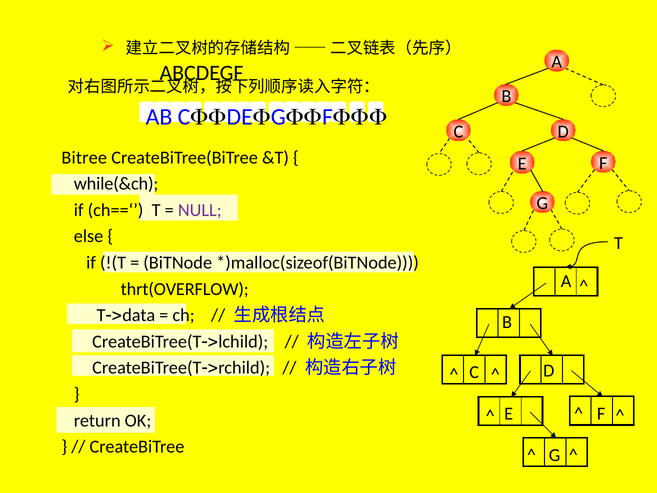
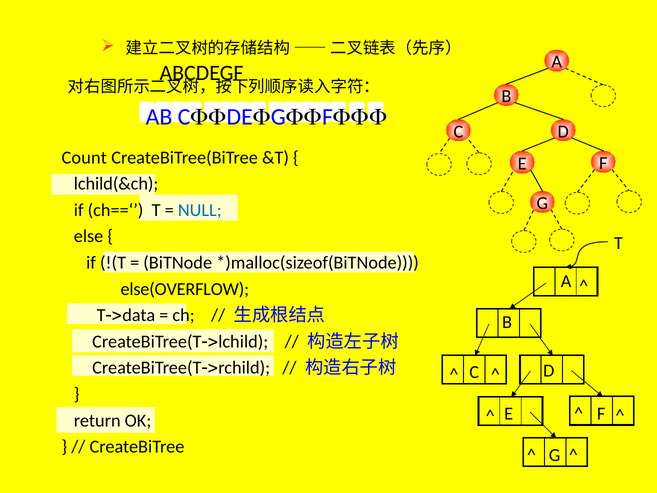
Bitree: Bitree -> Count (84, 157)
while(&ch: while(&ch -> lchild(&ch (116, 184)
NULL colour: purple -> blue (200, 210)
thrt(OVERFLOW: thrt(OVERFLOW -> else(OVERFLOW (185, 289)
